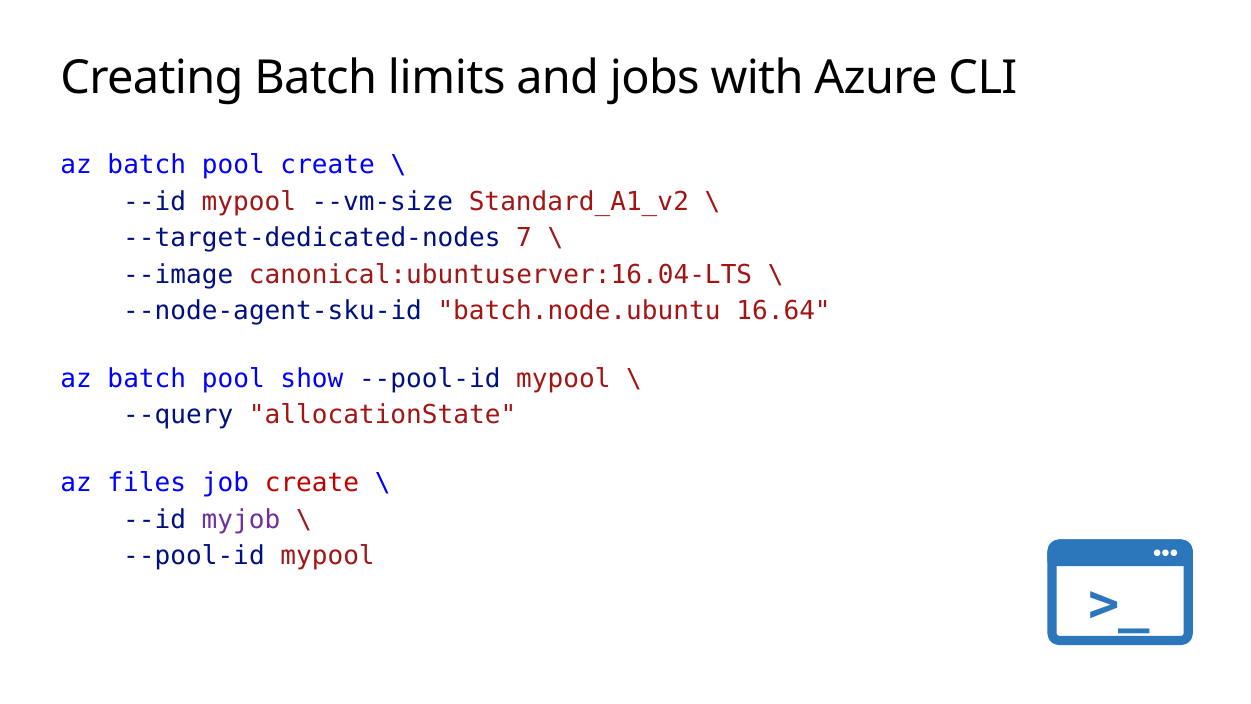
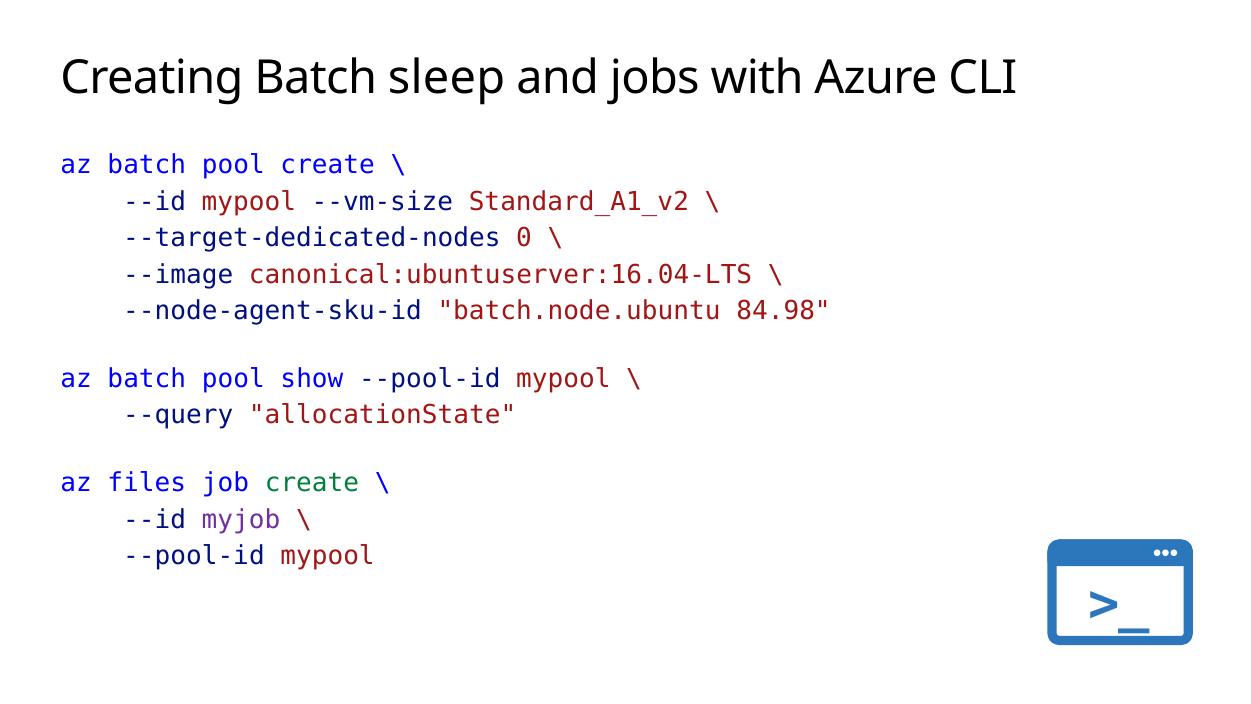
limits: limits -> sleep (446, 78)
7: 7 -> 0 (524, 238)
16.64: 16.64 -> 84.98 (784, 311)
create colour: red -> green (312, 483)
